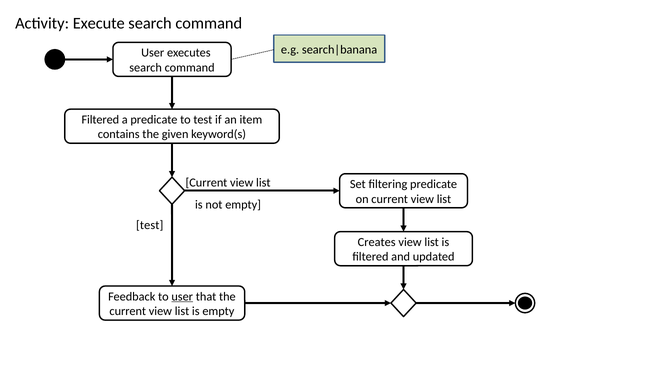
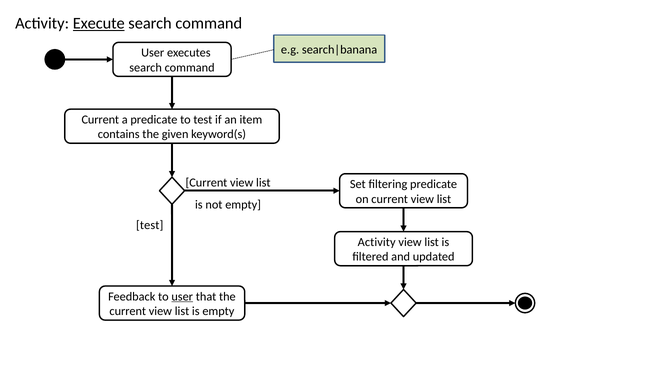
Execute underline: none -> present (99, 24)
Filtered: Filtered -> Current (100, 120)
Creates: Creates -> Activity (377, 242)
